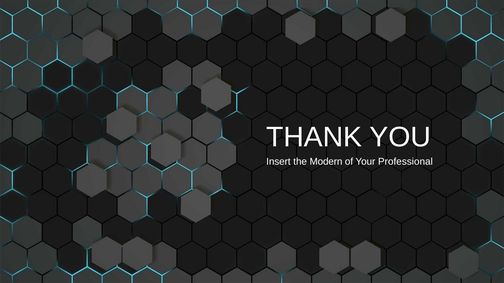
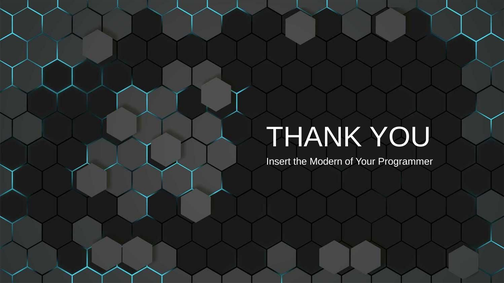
Professional: Professional -> Programmer (405, 162)
